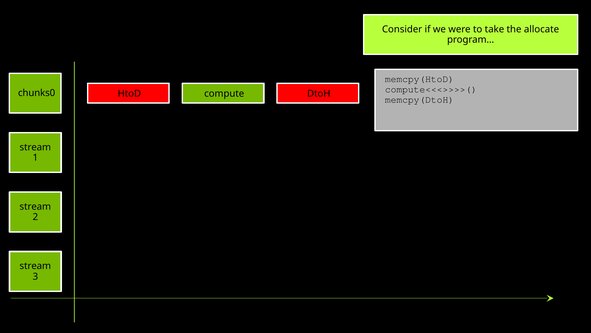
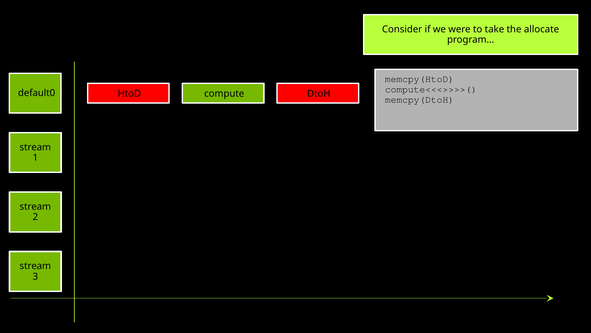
chunks0: chunks0 -> default0 (37, 93)
